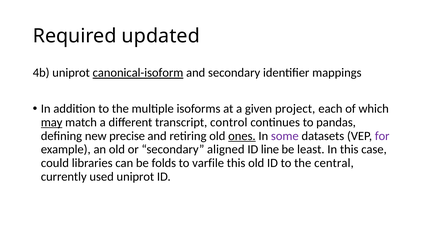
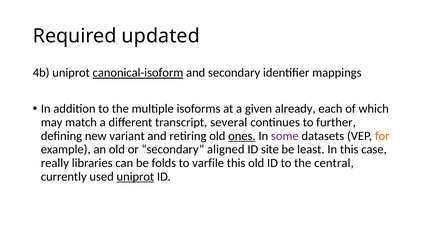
project: project -> already (295, 109)
may underline: present -> none (52, 122)
control: control -> several (229, 122)
pandas: pandas -> further (336, 122)
precise: precise -> variant (127, 136)
for colour: purple -> orange (382, 136)
line: line -> site (270, 149)
could: could -> really (55, 163)
uniprot underline: none -> present (135, 176)
